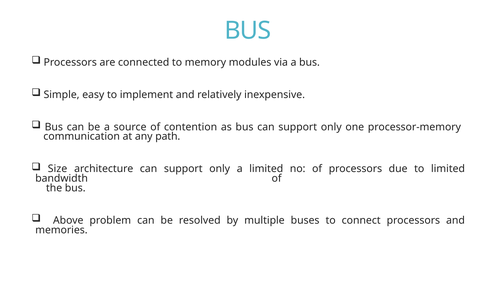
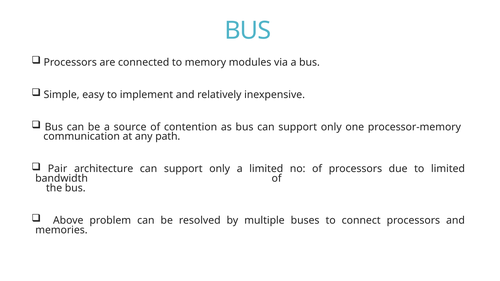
Size: Size -> Pair (58, 169)
